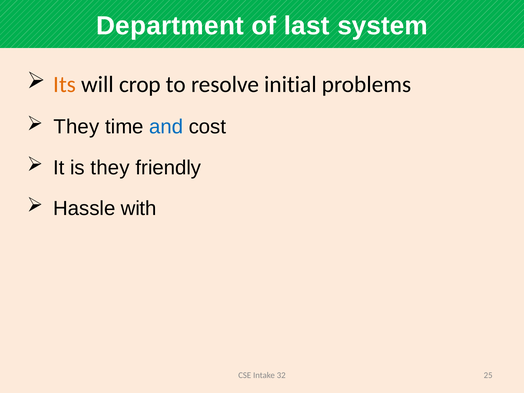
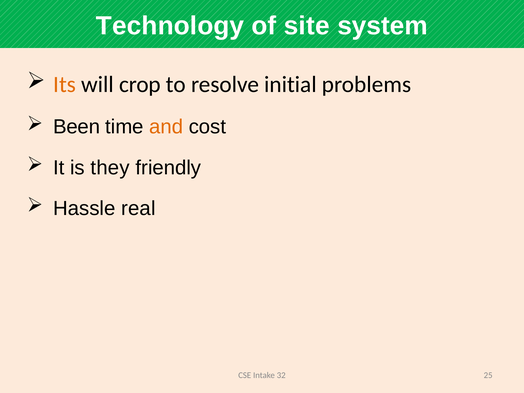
Department: Department -> Technology (170, 26)
last: last -> site (307, 26)
They: They -> Been (77, 127)
and colour: blue -> orange (166, 127)
with: with -> real (138, 208)
